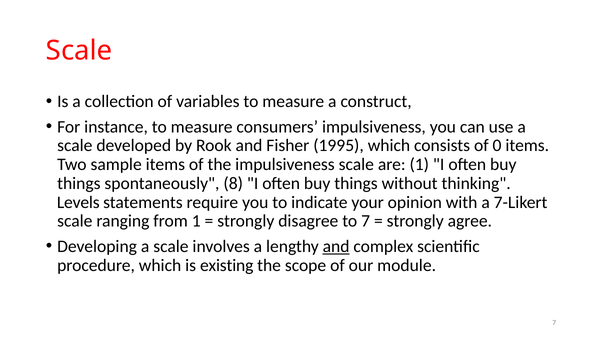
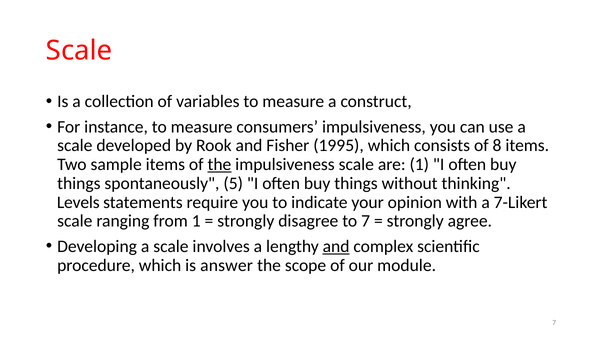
0: 0 -> 8 (497, 146)
the underline: none -> present (219, 165)
8: 8 -> 5 (233, 184)
existing: existing -> answer (227, 266)
